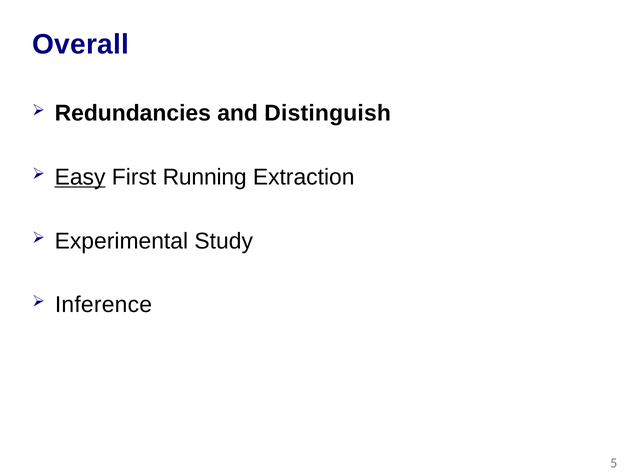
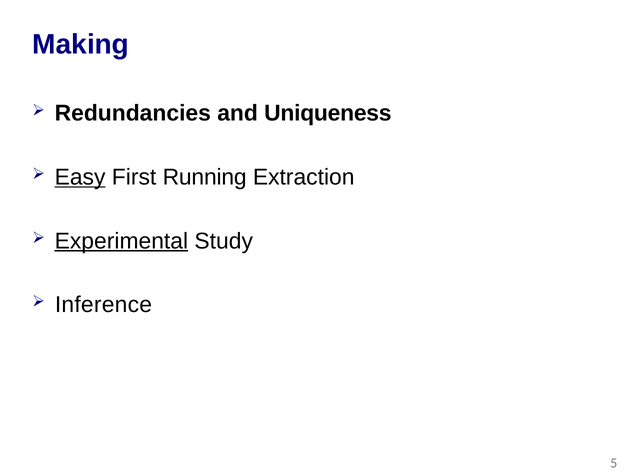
Overall: Overall -> Making (81, 44)
Distinguish: Distinguish -> Uniqueness (328, 113)
Experimental underline: none -> present (121, 241)
